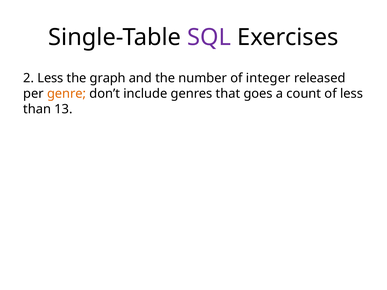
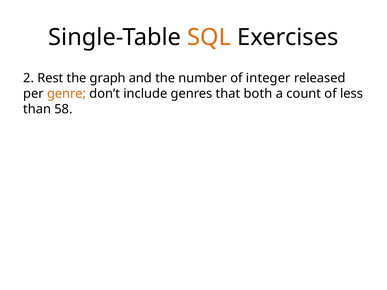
SQL colour: purple -> orange (209, 37)
2 Less: Less -> Rest (50, 78)
goes: goes -> both (258, 94)
13: 13 -> 58 (63, 109)
